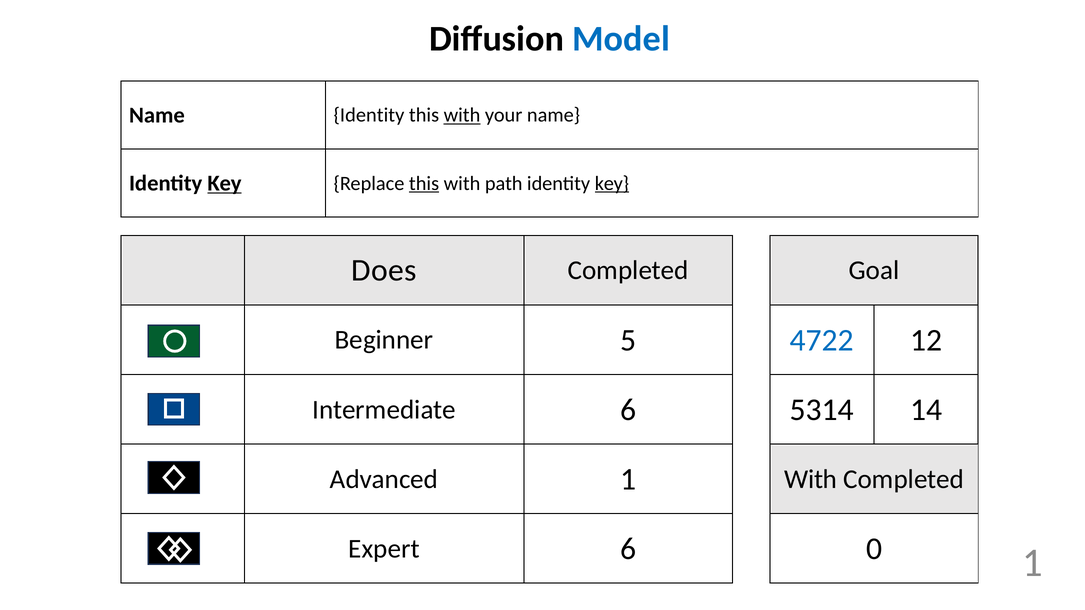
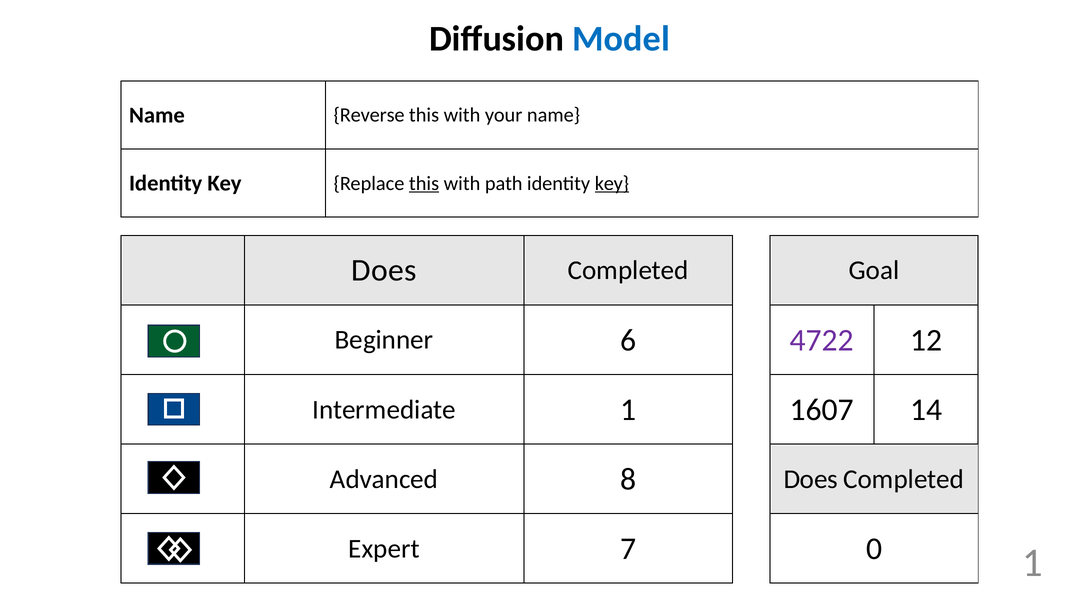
Identity: Identity -> Reverse (369, 115)
with underline: present -> none (462, 115)
Key underline: present -> none (224, 183)
4722 colour: blue -> purple (822, 340)
5: 5 -> 6 (628, 340)
5314: 5314 -> 1607 (822, 410)
Intermediate 6: 6 -> 1 (628, 410)
Advanced 1: 1 -> 8 (628, 479)
With: With -> Does (811, 479)
Expert 6: 6 -> 7 (628, 549)
